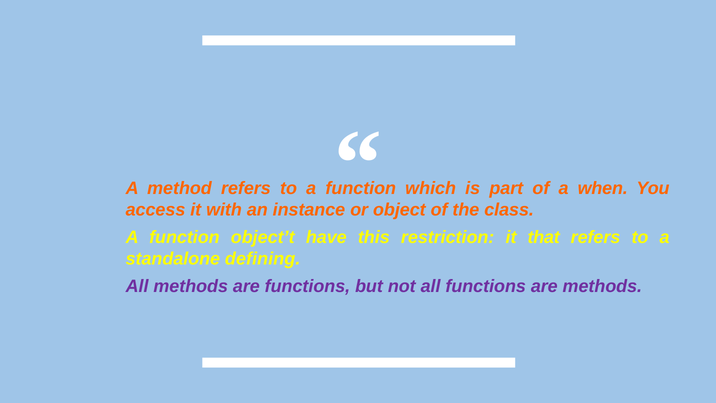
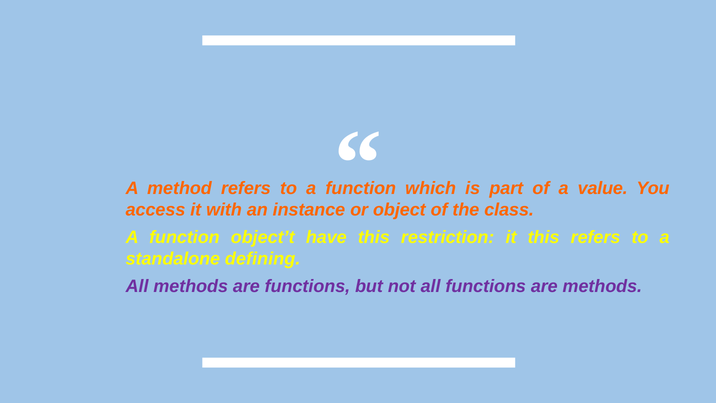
when: when -> value (603, 188)
it that: that -> this (544, 237)
